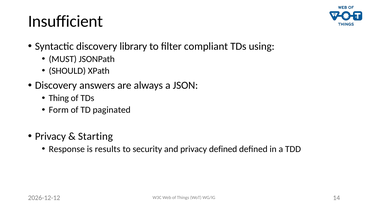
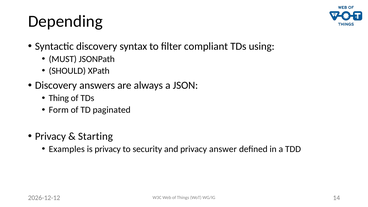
Insufficient: Insufficient -> Depending (65, 21)
library: library -> syntax (133, 46)
Response: Response -> Examples (67, 149)
is results: results -> privacy (108, 149)
privacy defined: defined -> answer (223, 149)
